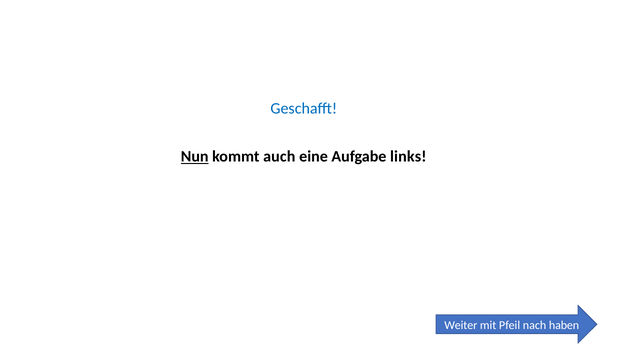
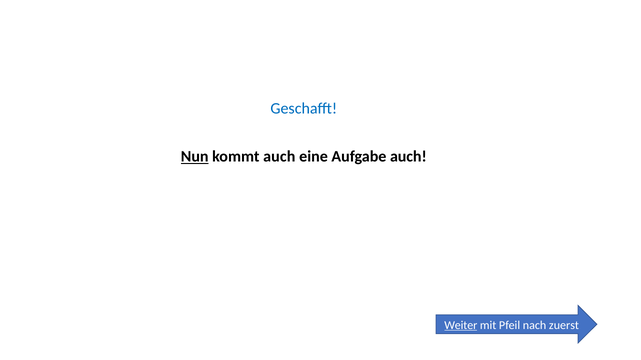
Aufgabe links: links -> auch (408, 157)
Weiter underline: none -> present (461, 326)
haben: haben -> zuerst (564, 326)
